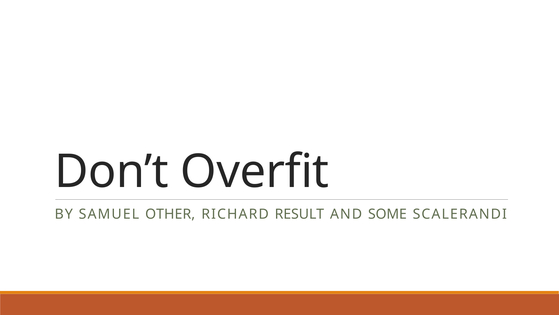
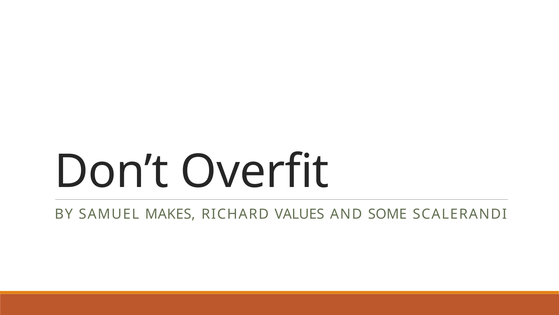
OTHER: OTHER -> MAKES (170, 214)
RESULT: RESULT -> VALUES (299, 214)
